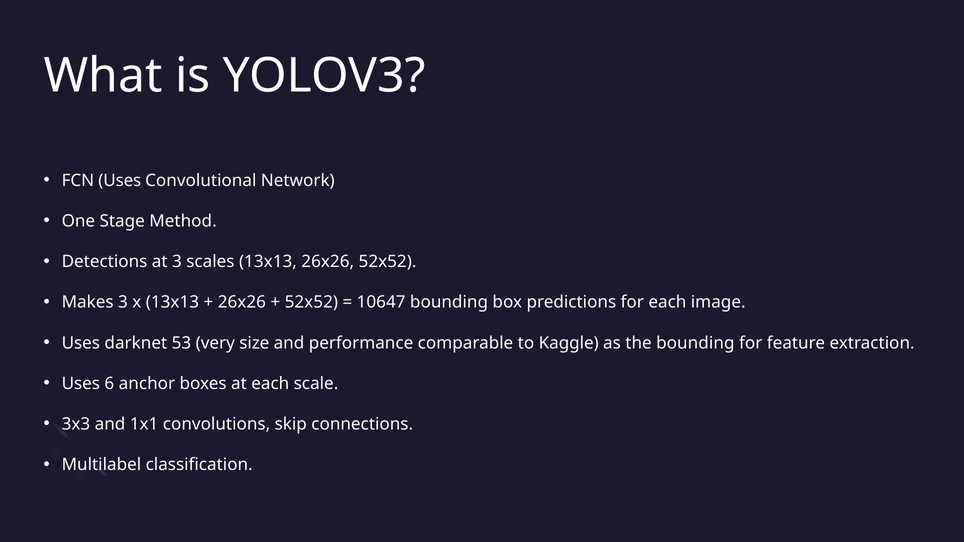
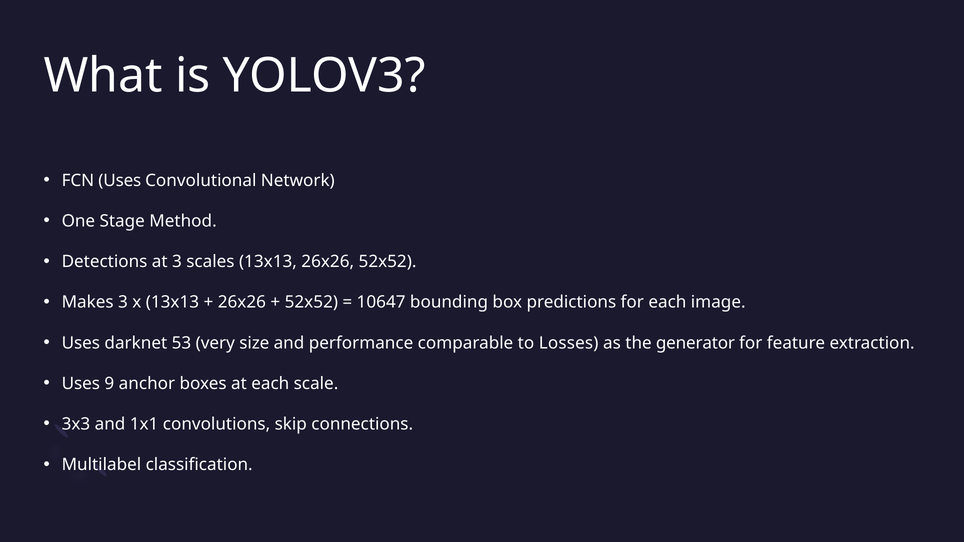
Kaggle: Kaggle -> Losses (569, 343)
the bounding: bounding -> generator (695, 343)
6: 6 -> 9 (109, 384)
